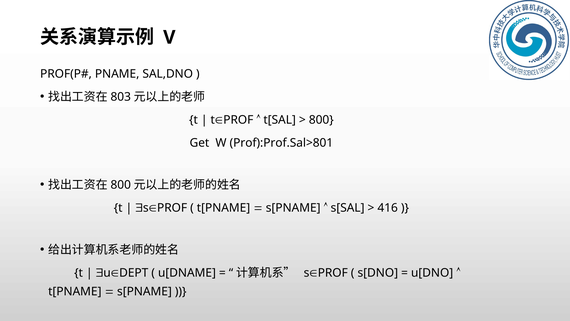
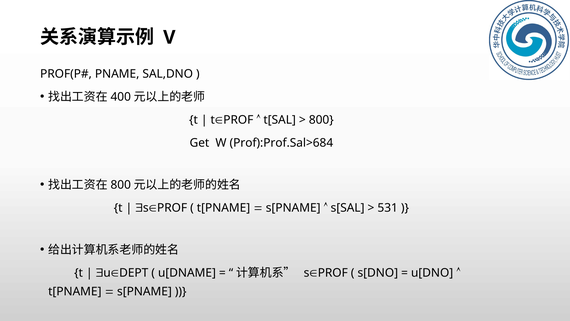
803: 803 -> 400 (121, 97)
Prof):Prof.Sal>801: Prof):Prof.Sal>801 -> Prof):Prof.Sal>684 (281, 143)
416: 416 -> 531 (388, 208)
